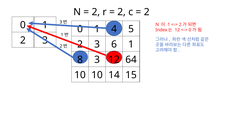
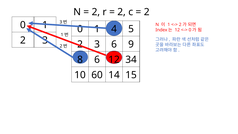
6 1: 1 -> 9 (131, 44)
8 3: 3 -> 6 (97, 60)
64: 64 -> 34 (131, 60)
10 10: 10 -> 60 (97, 75)
